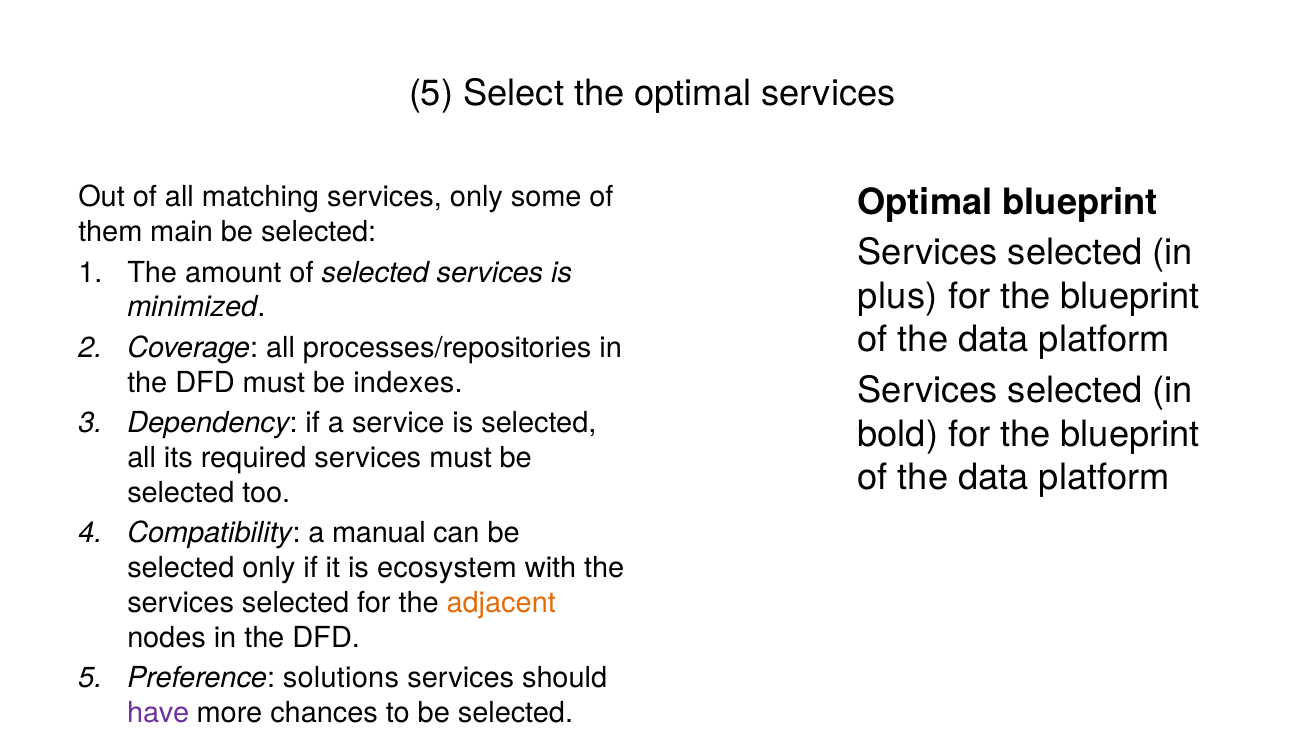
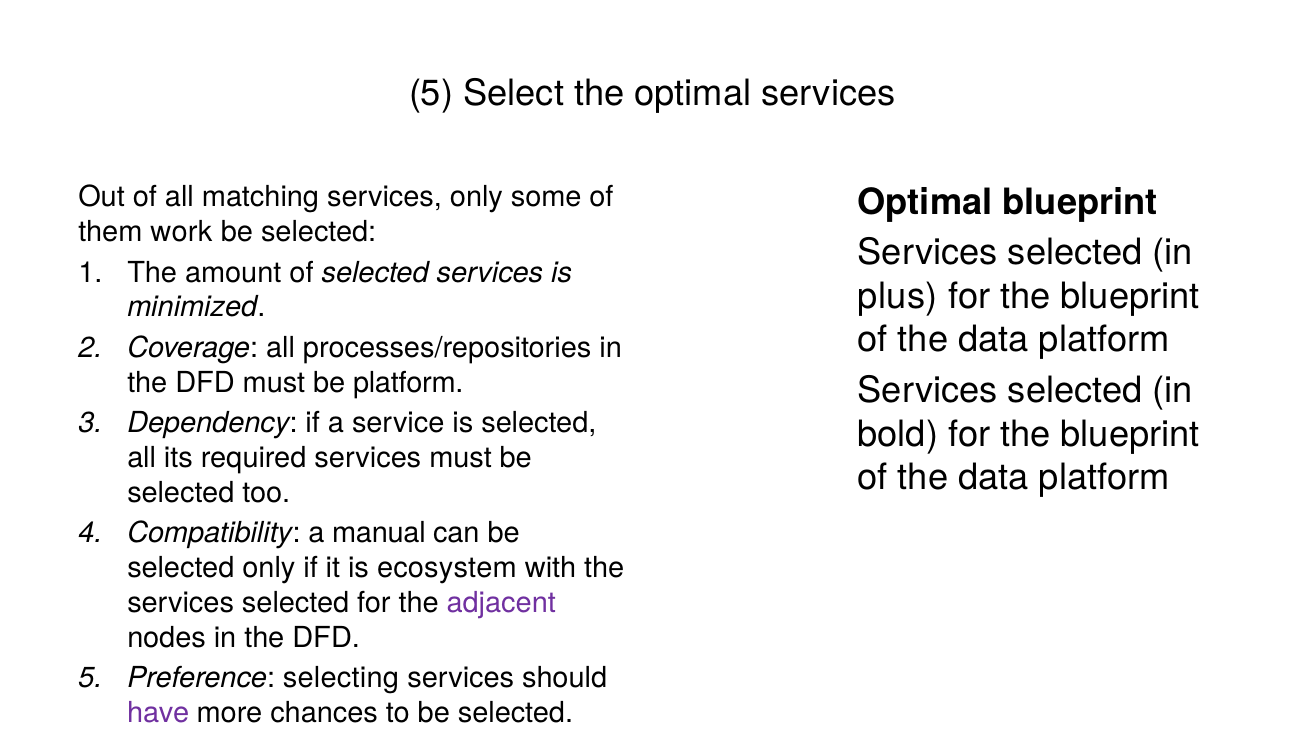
main: main -> work (181, 232)
be indexes: indexes -> platform (408, 383)
adjacent colour: orange -> purple (501, 603)
solutions: solutions -> selecting (341, 678)
